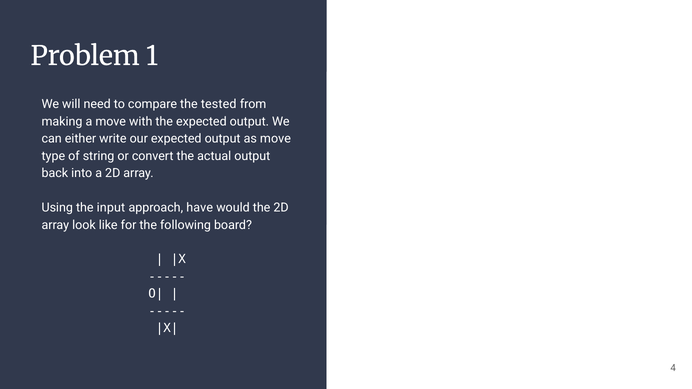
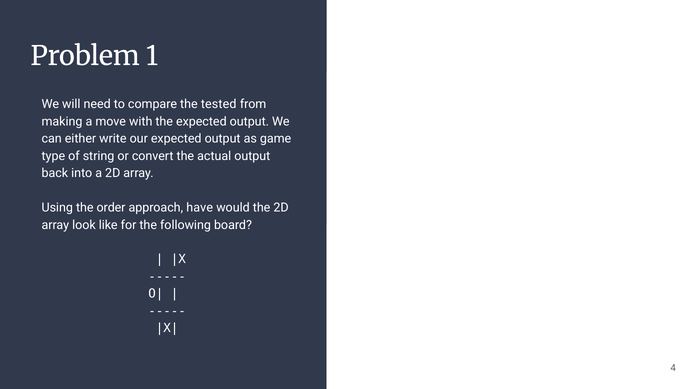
as move: move -> game (276, 139)
input: input -> order (111, 208)
